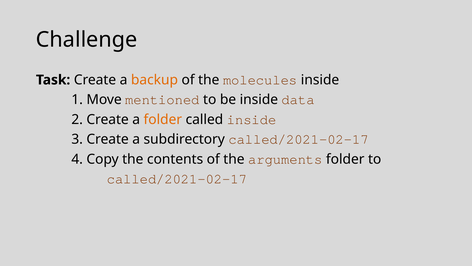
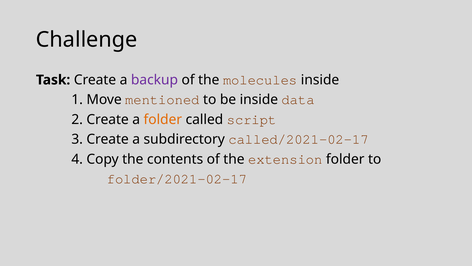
backup colour: orange -> purple (154, 80)
called inside: inside -> script (252, 119)
arguments: arguments -> extension (285, 159)
called/2021-02-17: called/2021-02-17 -> folder/2021-02-17 (177, 179)
